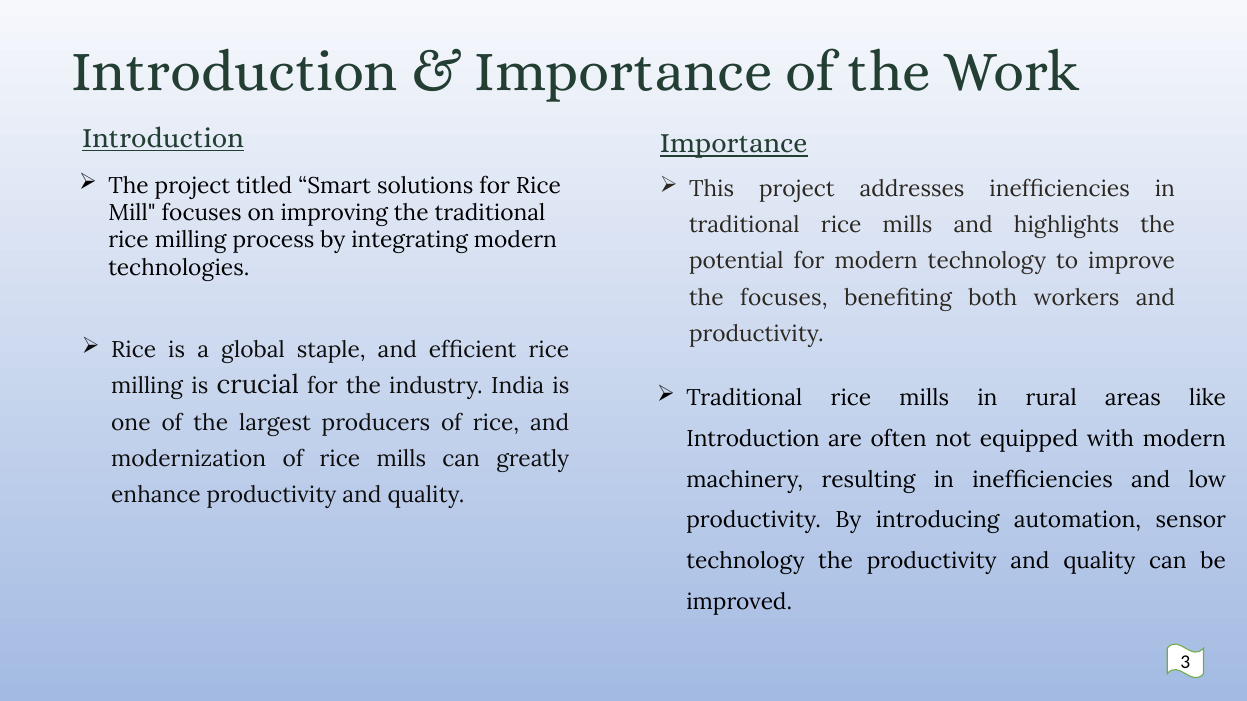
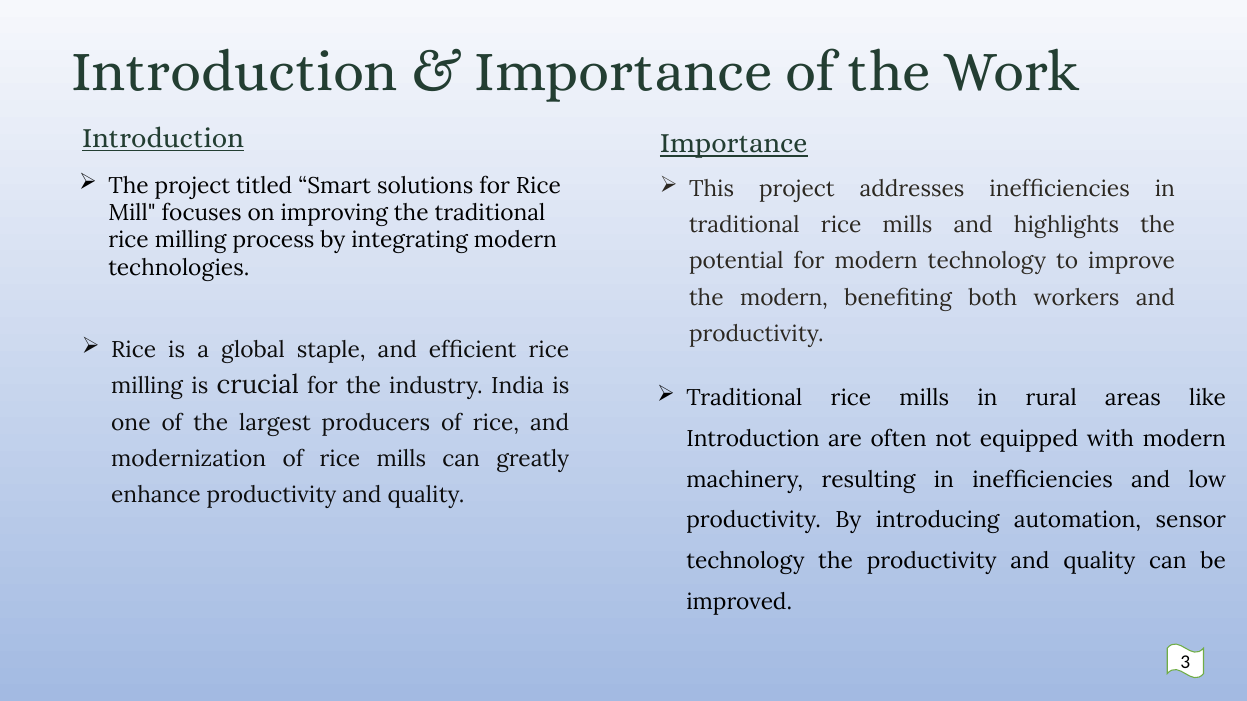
the focuses: focuses -> modern (784, 298)
